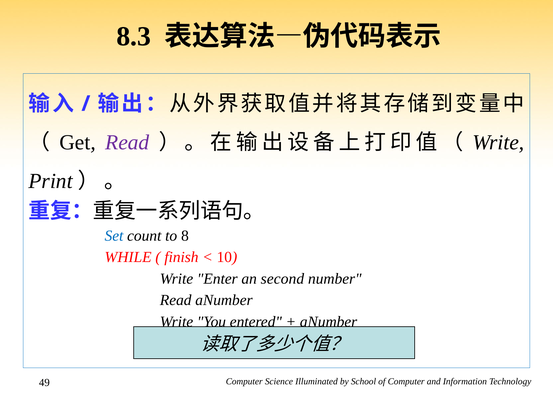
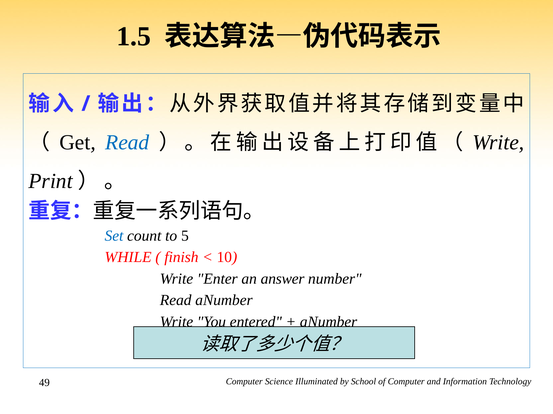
8.3: 8.3 -> 1.5 (134, 36)
Read colour: purple -> blue (127, 143)
8: 8 -> 5 (185, 236)
second: second -> answer (283, 279)
